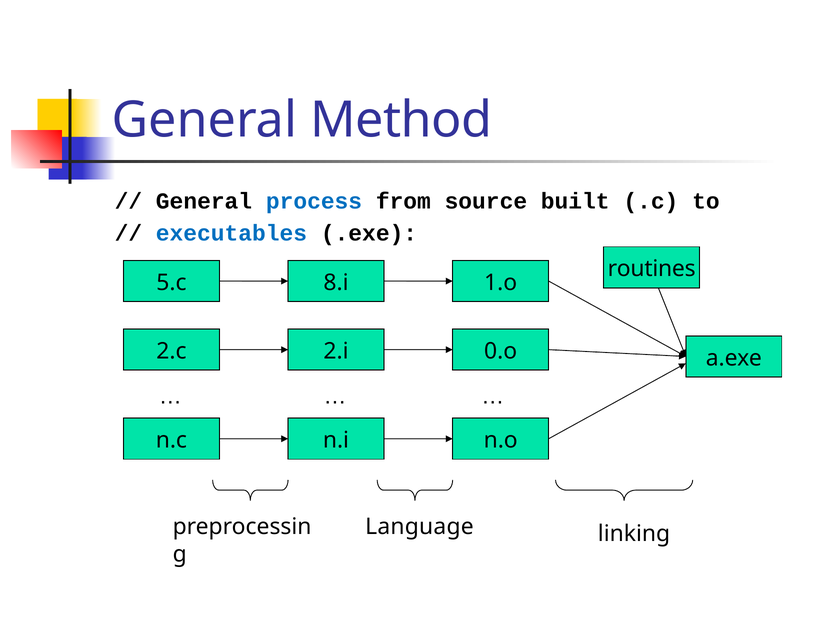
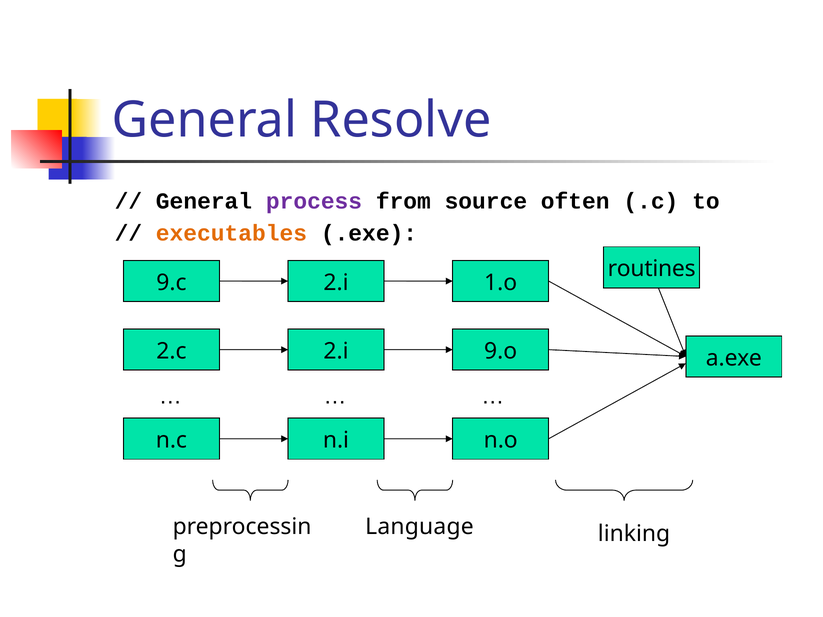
Method: Method -> Resolve (401, 120)
process colour: blue -> purple (314, 201)
built: built -> often (575, 201)
executables colour: blue -> orange (231, 233)
5.c: 5.c -> 9.c (171, 283)
8.i: 8.i -> 2.i (336, 283)
0.o: 0.o -> 9.o (501, 351)
